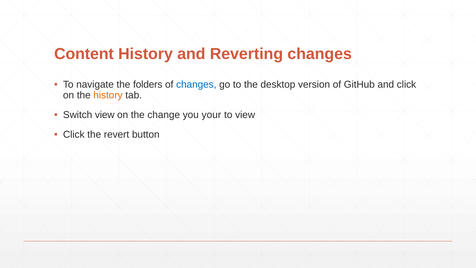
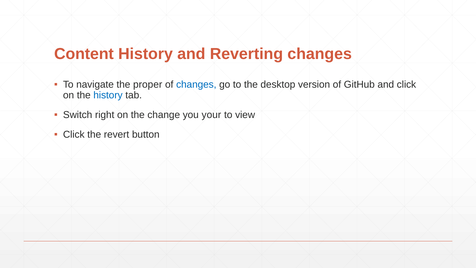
folders: folders -> proper (148, 84)
history colour: orange -> blue (108, 95)
Switch view: view -> right (105, 115)
